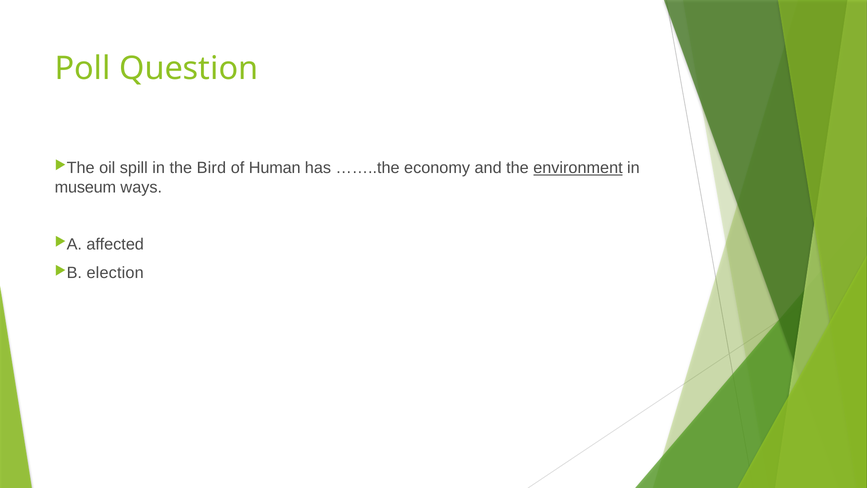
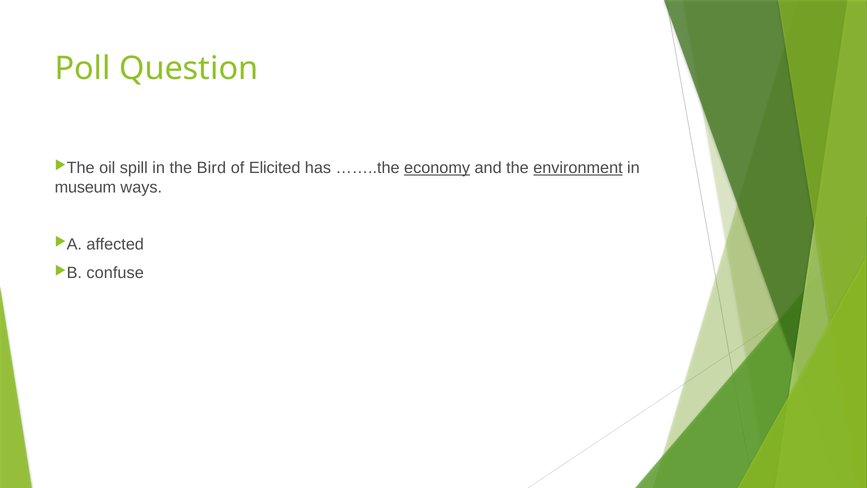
Human: Human -> Elicited (275, 168)
economy underline: none -> present (437, 168)
election: election -> confuse (115, 273)
